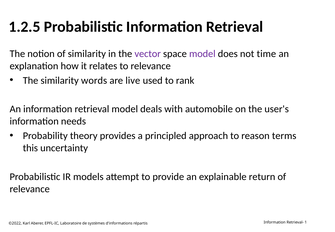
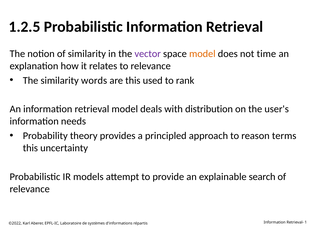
model colour: purple -> orange (202, 54)
are live: live -> this (133, 80)
automobile: automobile -> distribution (209, 109)
return: return -> search (262, 177)
